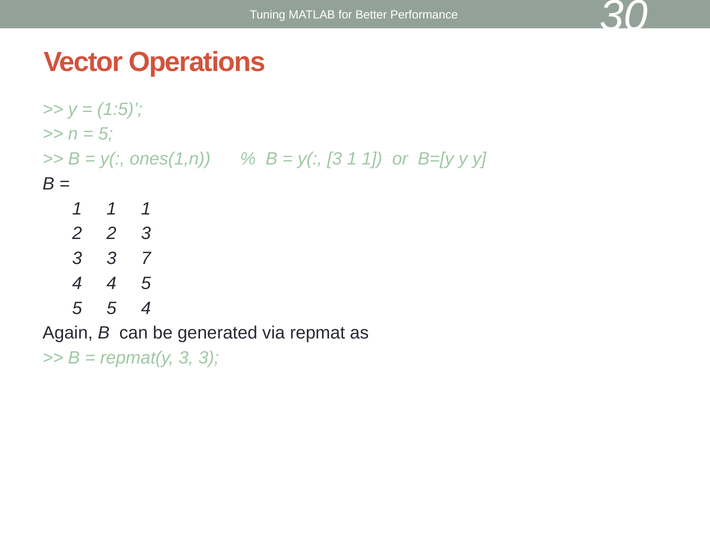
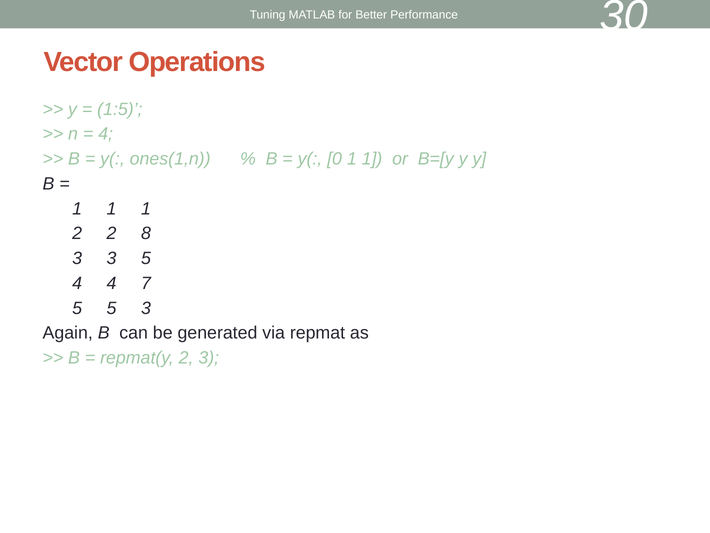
5: 5 -> 4 (106, 134)
y( 3: 3 -> 0 (335, 159)
2 3: 3 -> 8 (146, 233)
3 7: 7 -> 5 (146, 258)
4 5: 5 -> 7 (146, 283)
5 4: 4 -> 3 (146, 308)
repmat(y 3: 3 -> 2 (186, 358)
